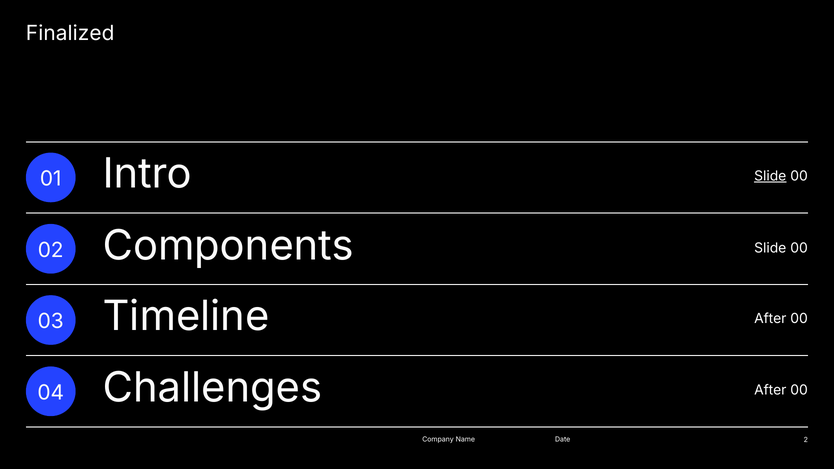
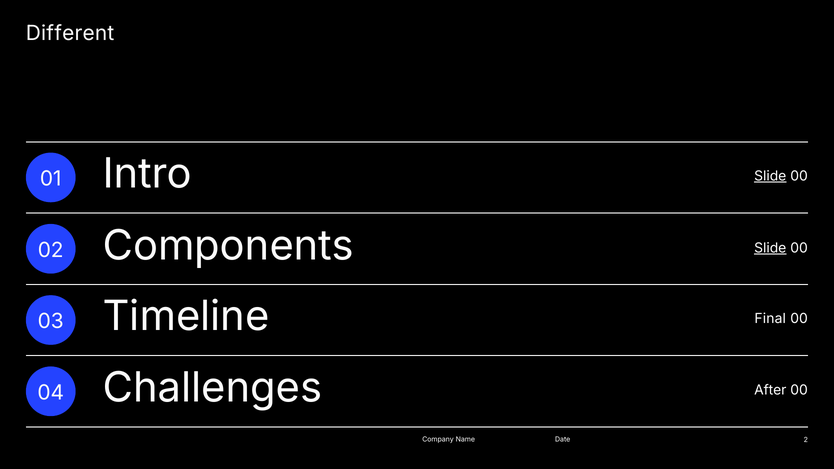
Finalized: Finalized -> Different (70, 33)
Slide underline: none -> present (770, 248)
Timeline After: After -> Final (770, 319)
